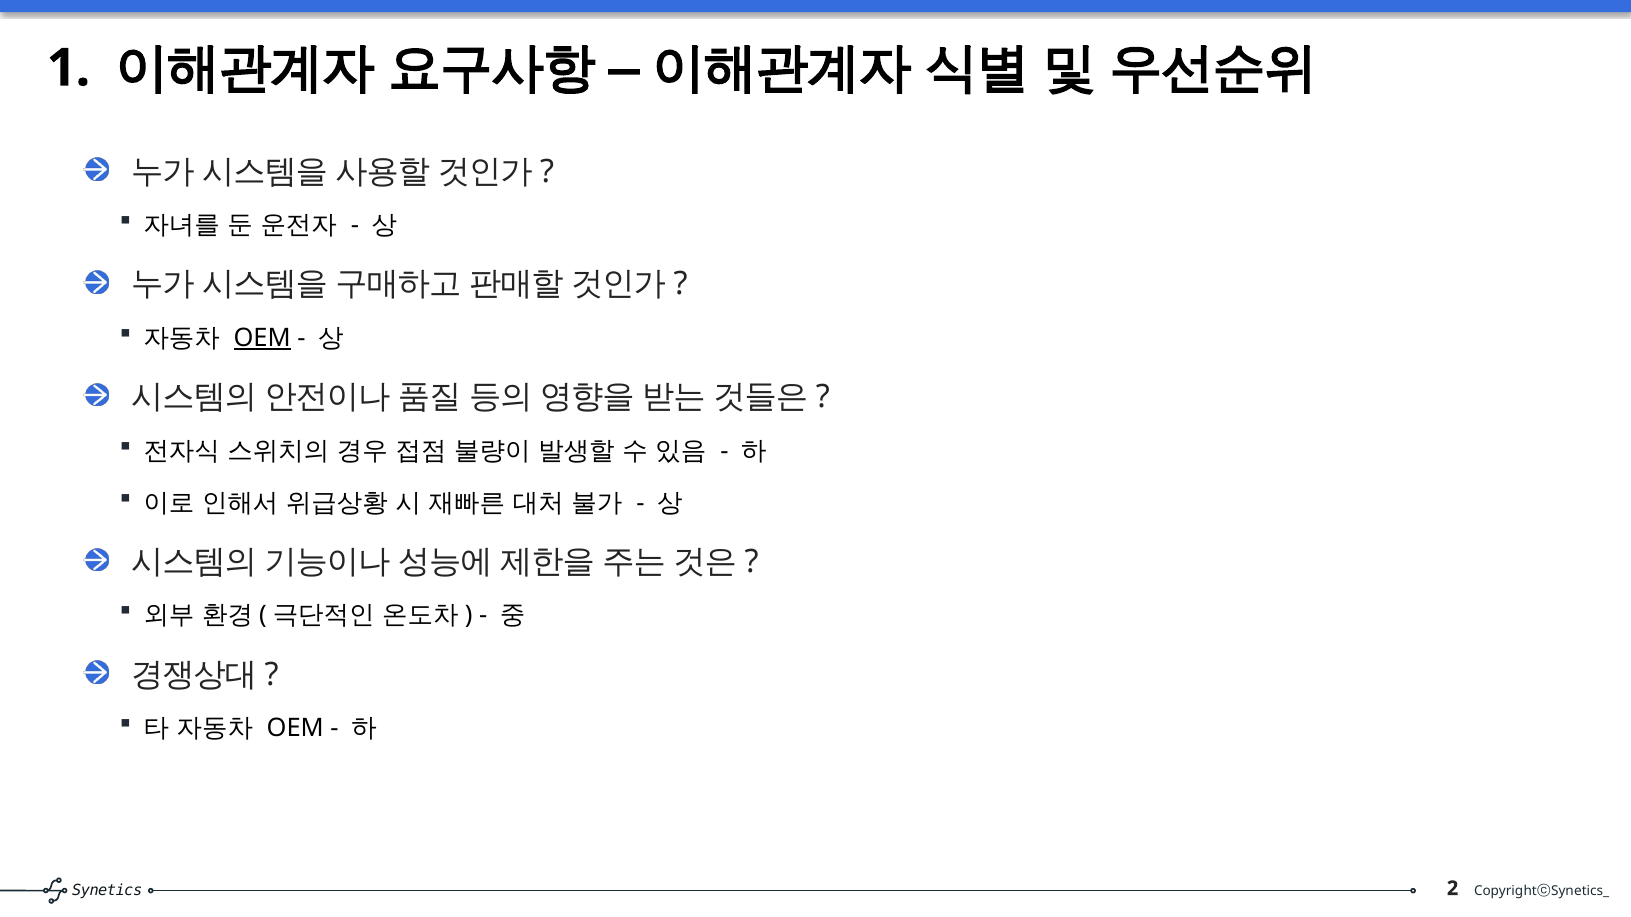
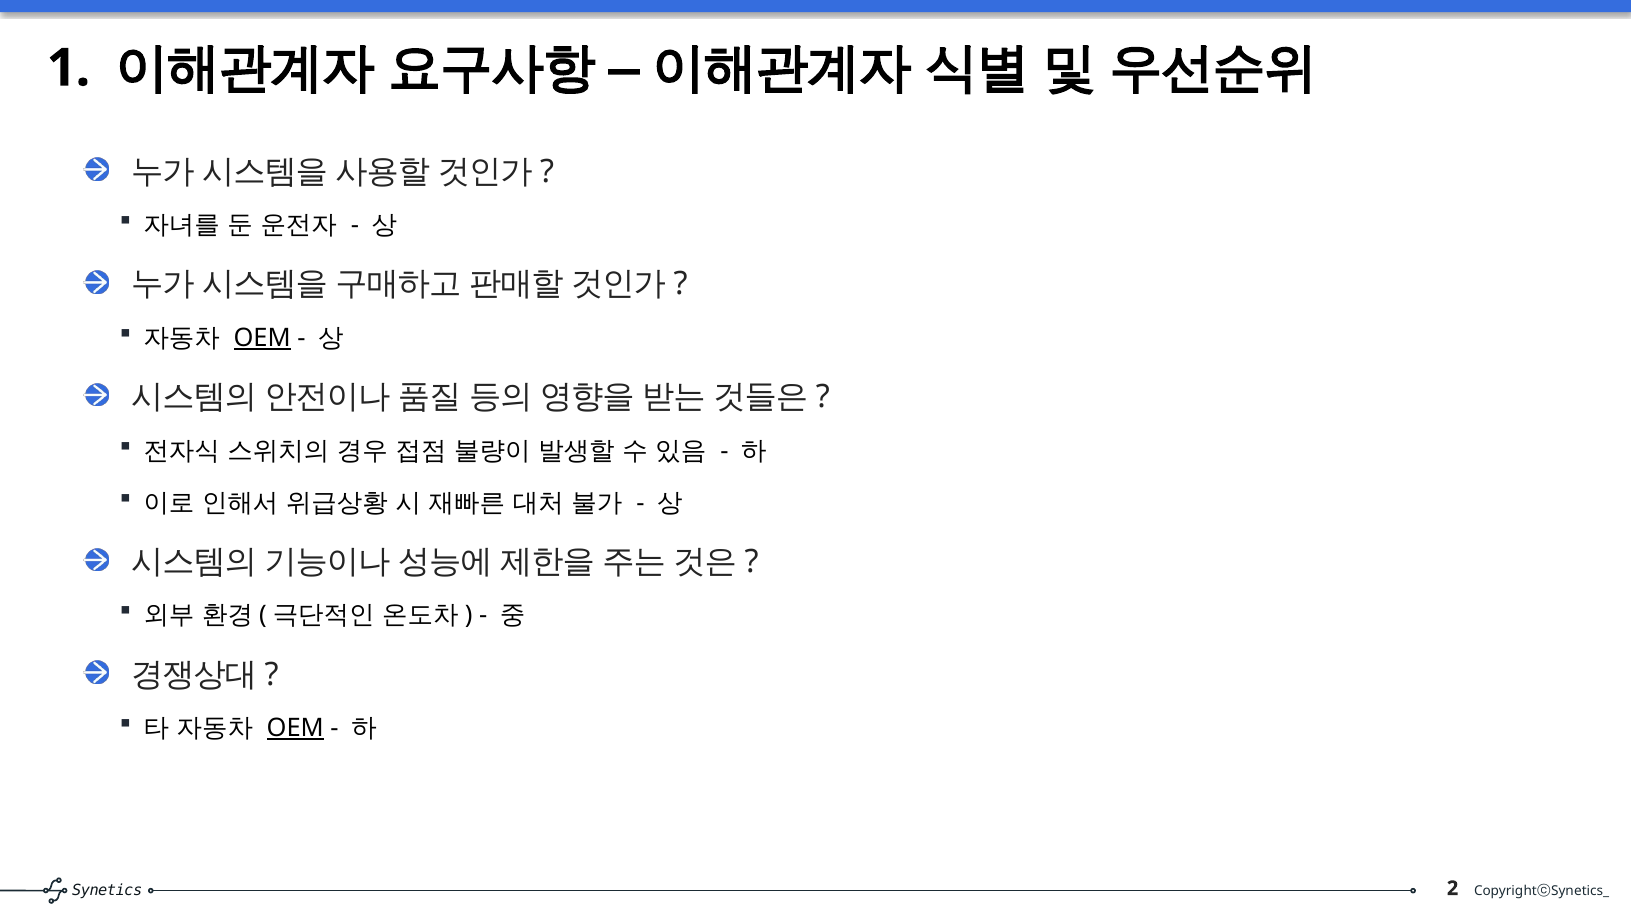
OEM underline: none -> present (295, 729)
